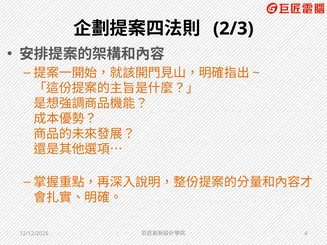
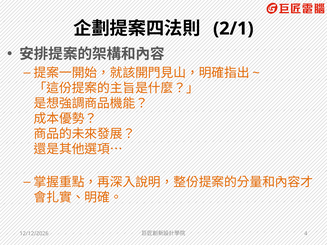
2/3: 2/3 -> 2/1 (233, 29)
